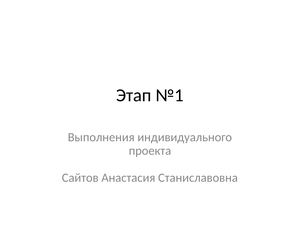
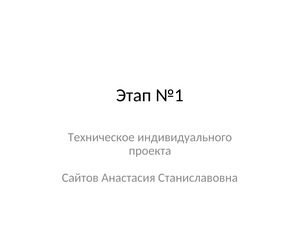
Выполнения: Выполнения -> Техническое (101, 137)
